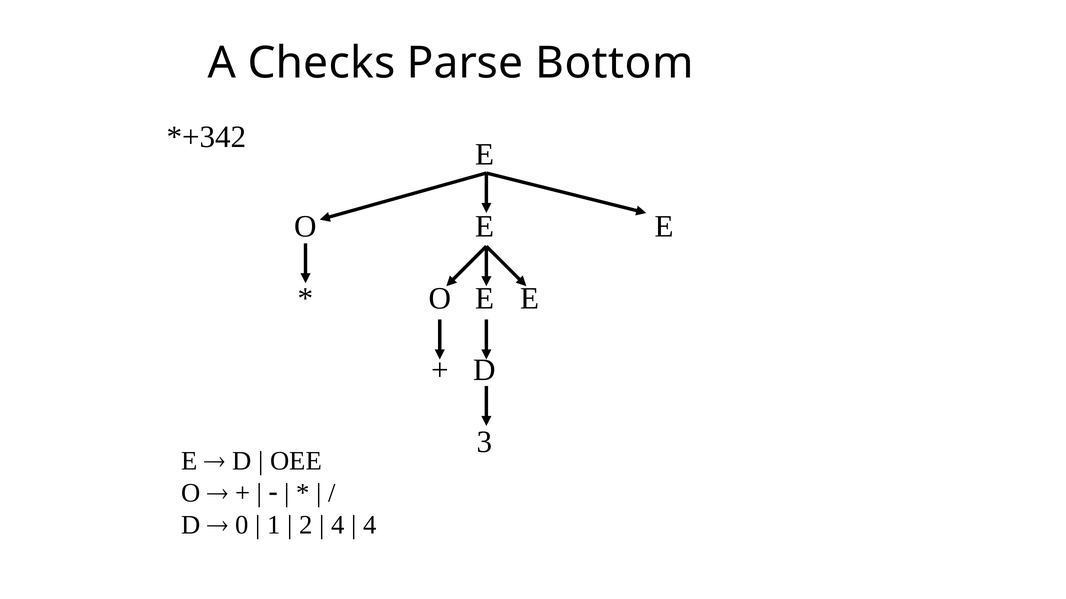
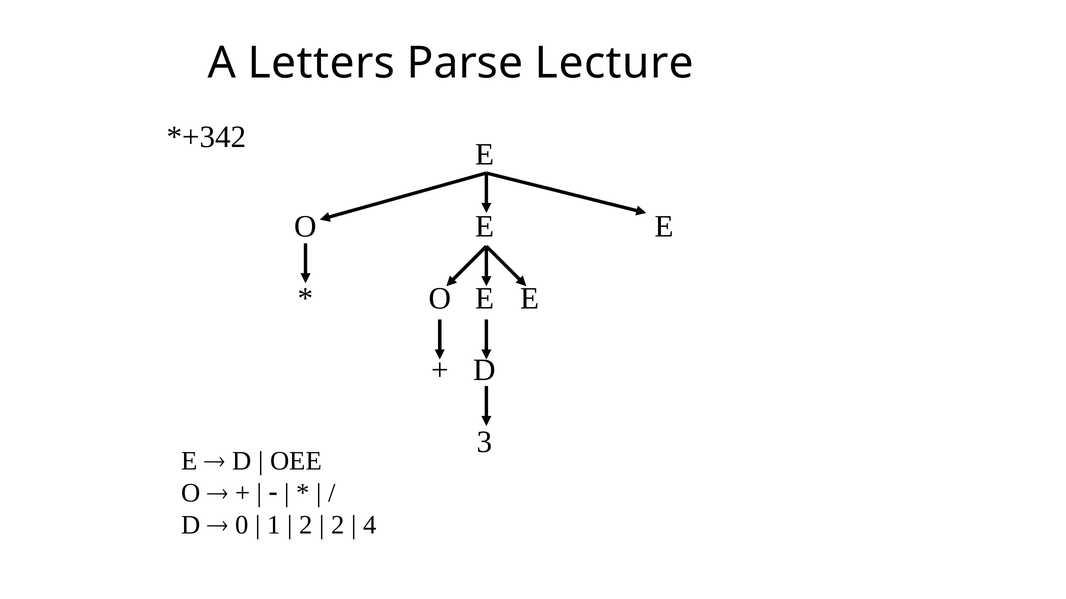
Checks: Checks -> Letters (321, 63)
Bottom: Bottom -> Lecture (614, 63)
4: 4 -> 2 (338, 525)
